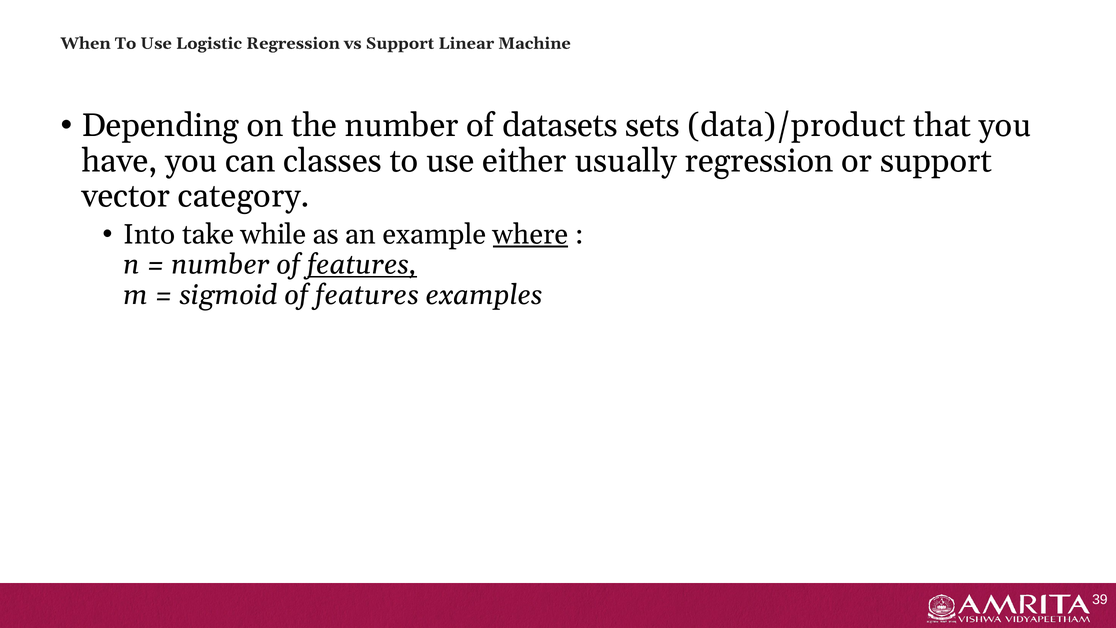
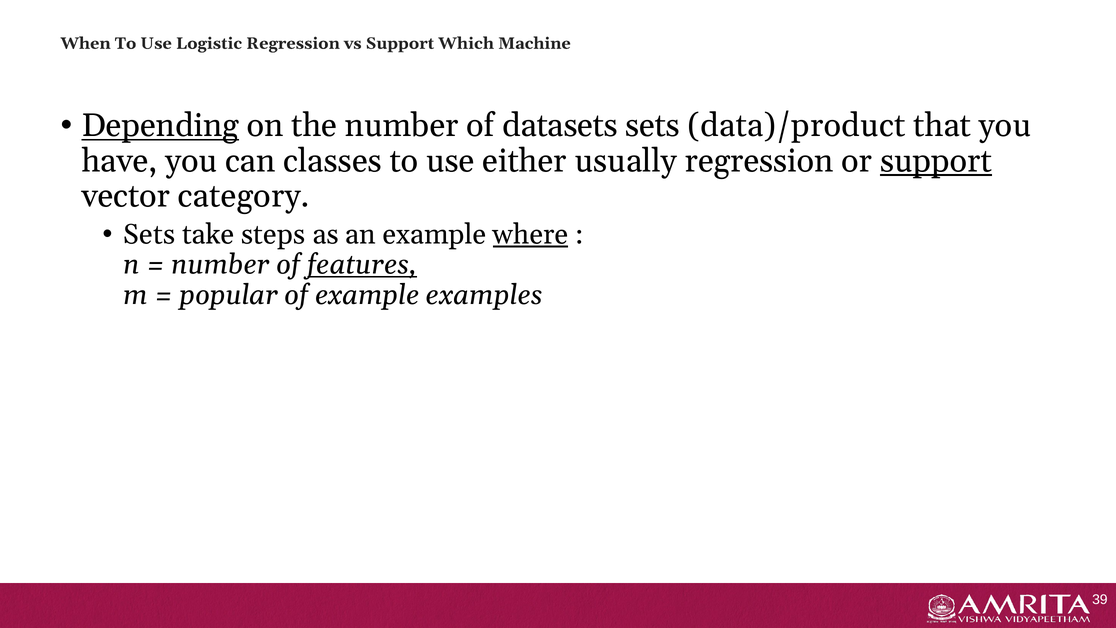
Linear: Linear -> Which (466, 43)
Depending underline: none -> present (160, 126)
support underline: none -> present (936, 161)
Into: Into -> Sets (149, 234)
while: while -> steps (273, 234)
sigmoid: sigmoid -> popular (229, 295)
features: features -> example (367, 295)
